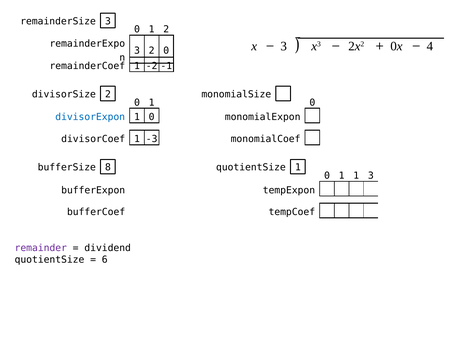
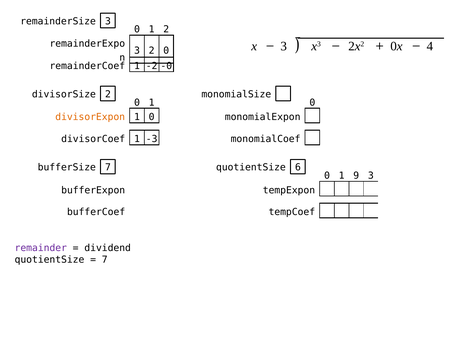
-1: -1 -> -0 (166, 66)
divisorExpon colour: blue -> orange (90, 117)
bufferSize 8: 8 -> 7 (108, 167)
quotientSize 1: 1 -> 6 (298, 167)
1 1: 1 -> 9 (356, 176)
6: 6 -> 7 (105, 260)
